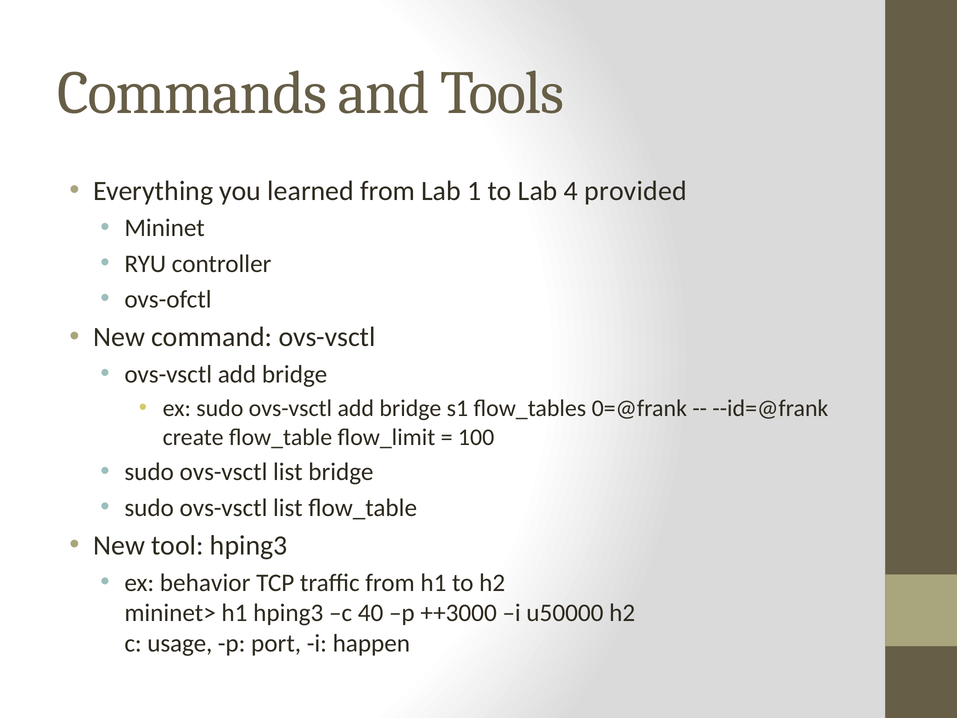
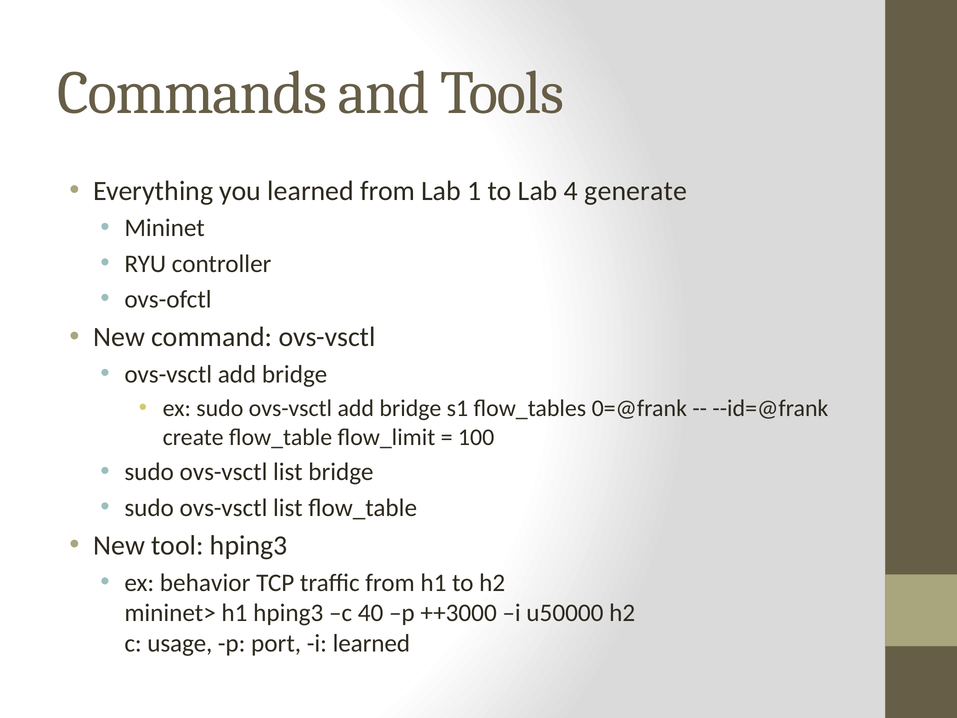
provided: provided -> generate (636, 191)
i happen: happen -> learned (371, 643)
